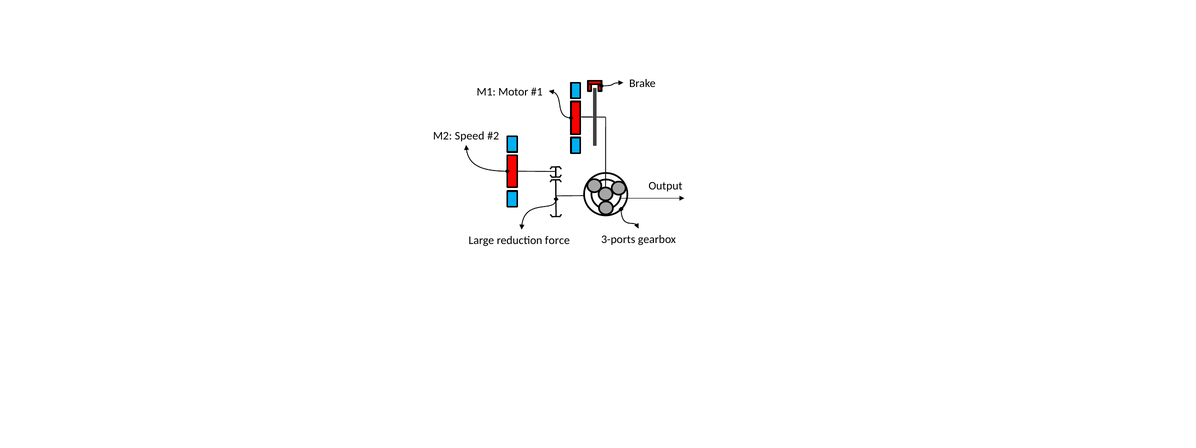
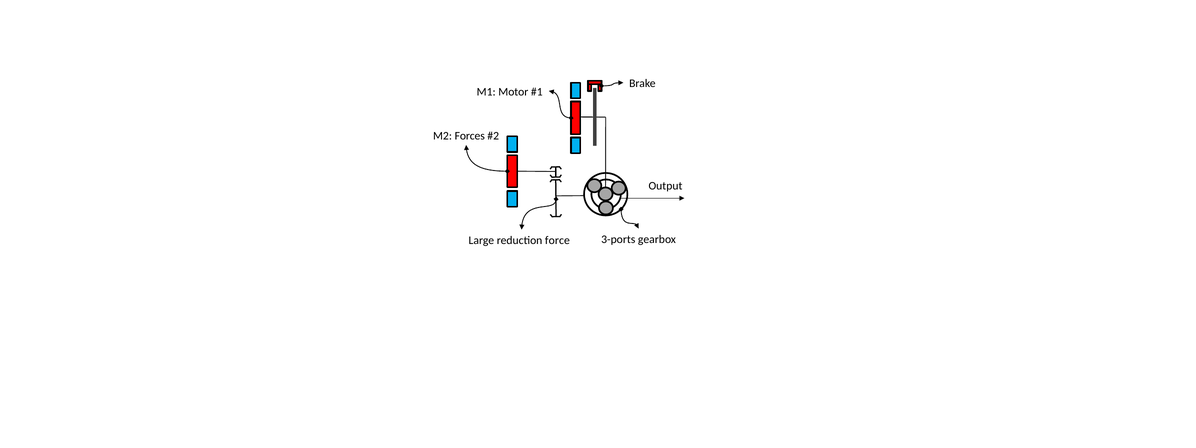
Speed: Speed -> Forces (470, 136)
